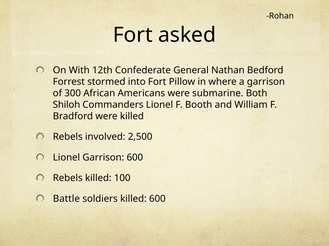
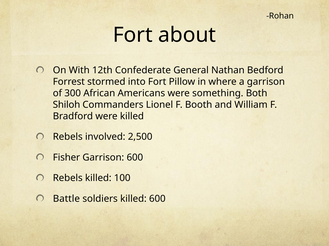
asked: asked -> about (187, 35)
submarine: submarine -> something (218, 94)
Lionel: Lionel -> Fisher (66, 158)
